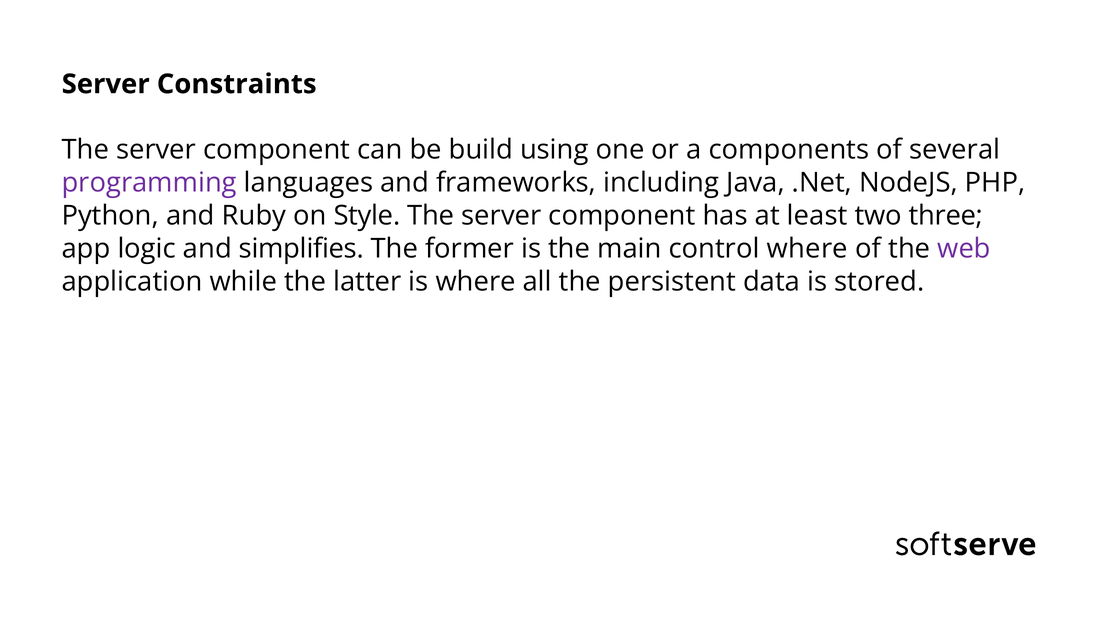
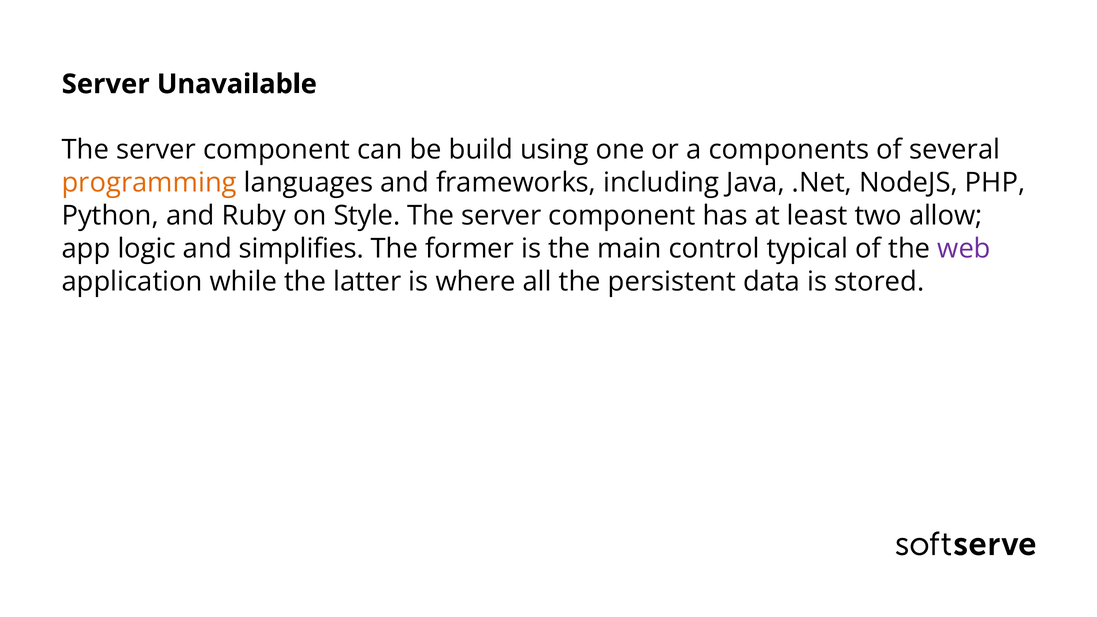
Constraints: Constraints -> Unavailable (237, 84)
programming colour: purple -> orange (149, 183)
three: three -> allow (946, 216)
control where: where -> typical (808, 249)
